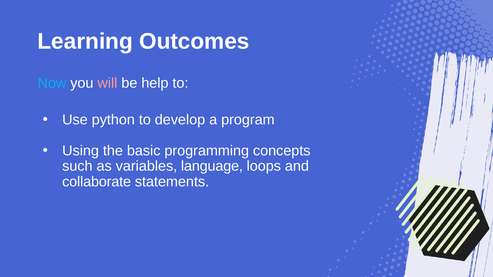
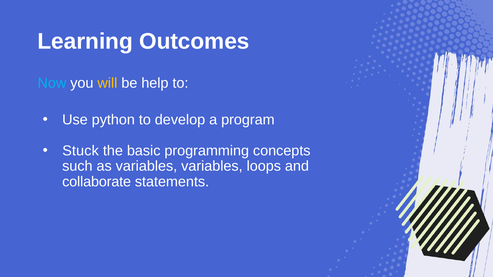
will colour: pink -> yellow (107, 83)
Using: Using -> Stuck (81, 151)
variables language: language -> variables (212, 166)
